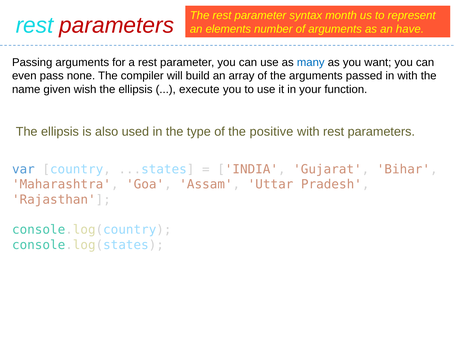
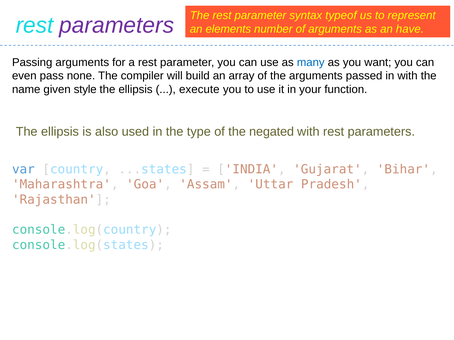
parameters colour: red -> purple (117, 25)
month: month -> typeof (341, 16)
wish: wish -> style (85, 90)
positive: positive -> negated (272, 132)
